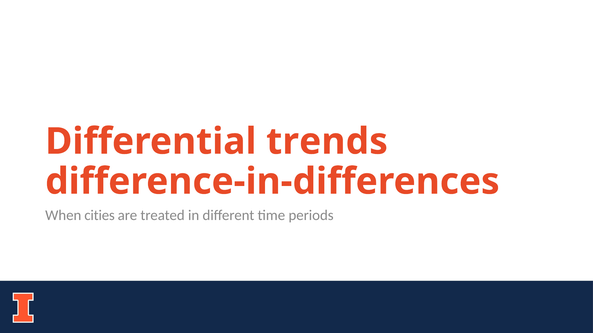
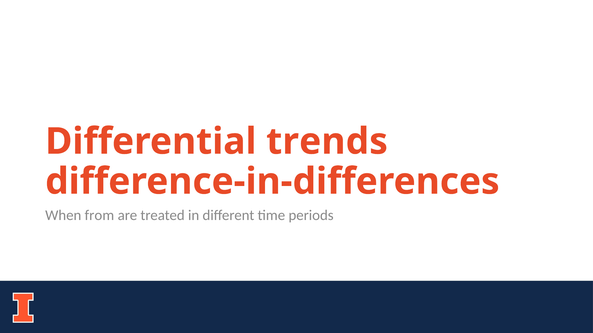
cities: cities -> from (99, 216)
